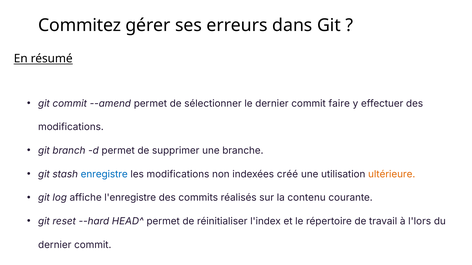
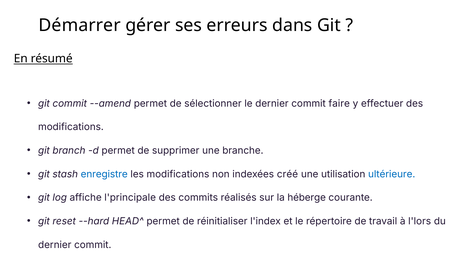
Commitez: Commitez -> Démarrer (80, 26)
ultérieure colour: orange -> blue (392, 174)
l'enregistre: l'enregistre -> l'principale (130, 198)
contenu: contenu -> héberge (307, 198)
